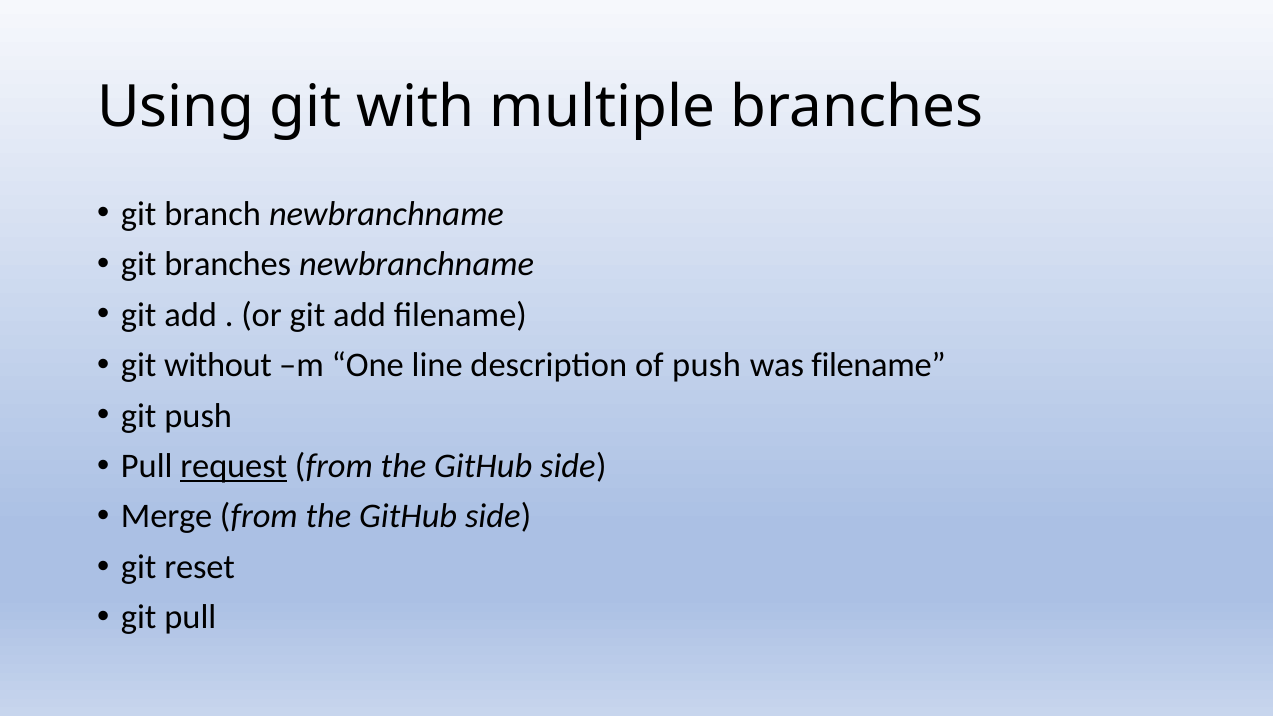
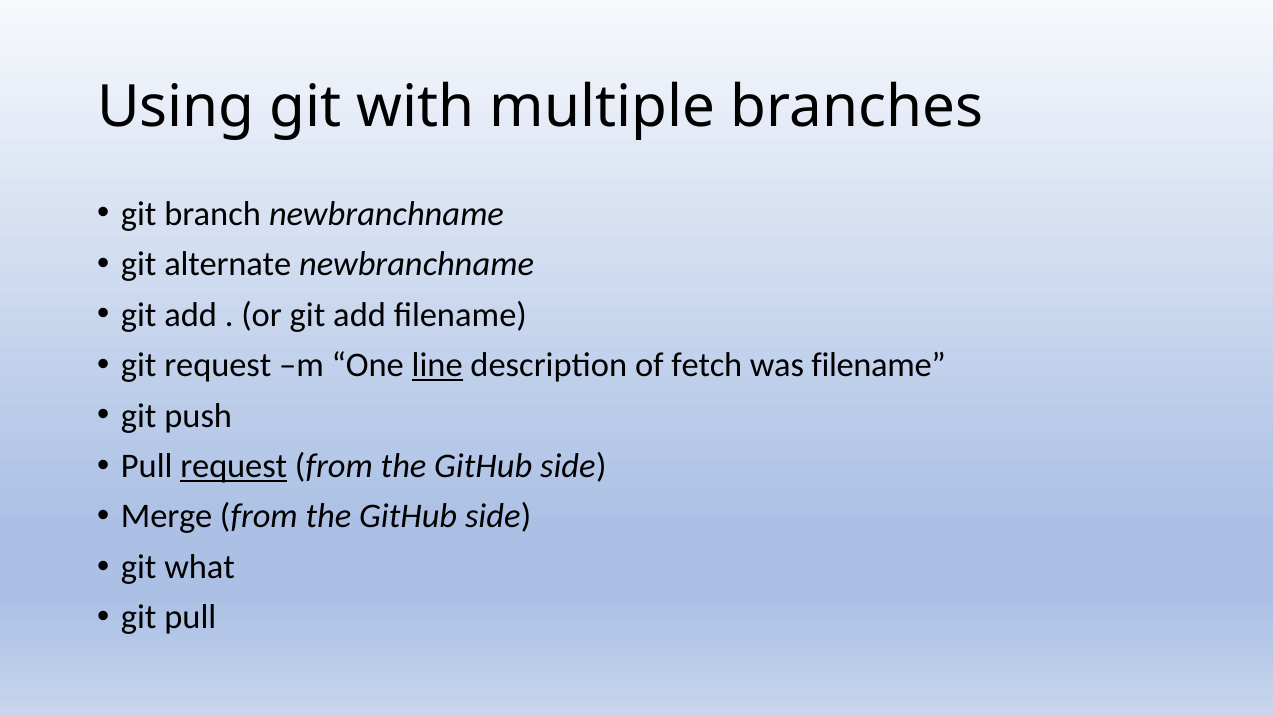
git branches: branches -> alternate (228, 264)
git without: without -> request (218, 365)
line underline: none -> present (437, 365)
of push: push -> fetch (707, 365)
reset: reset -> what (200, 567)
